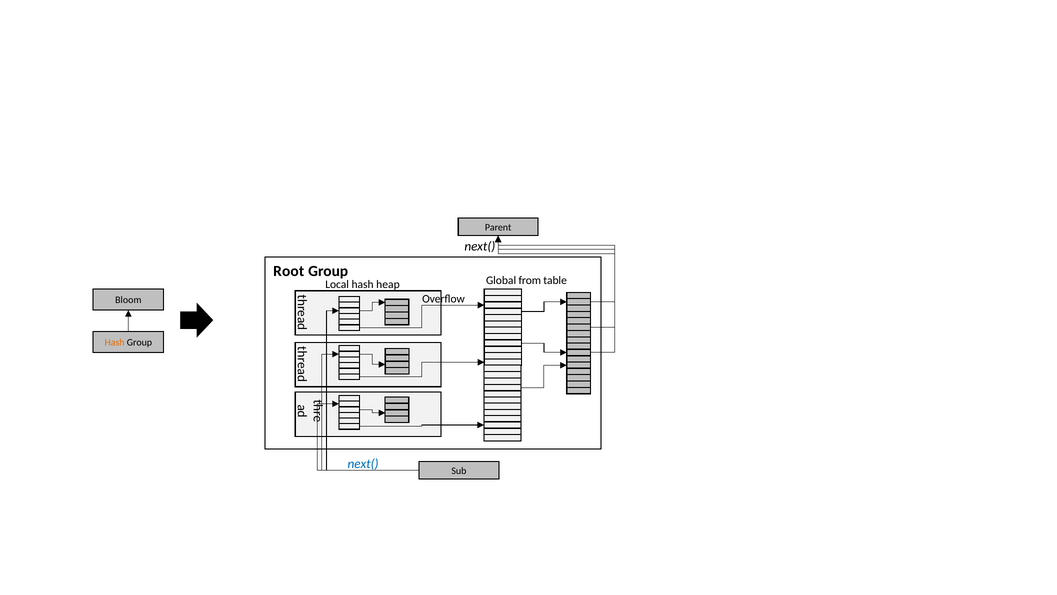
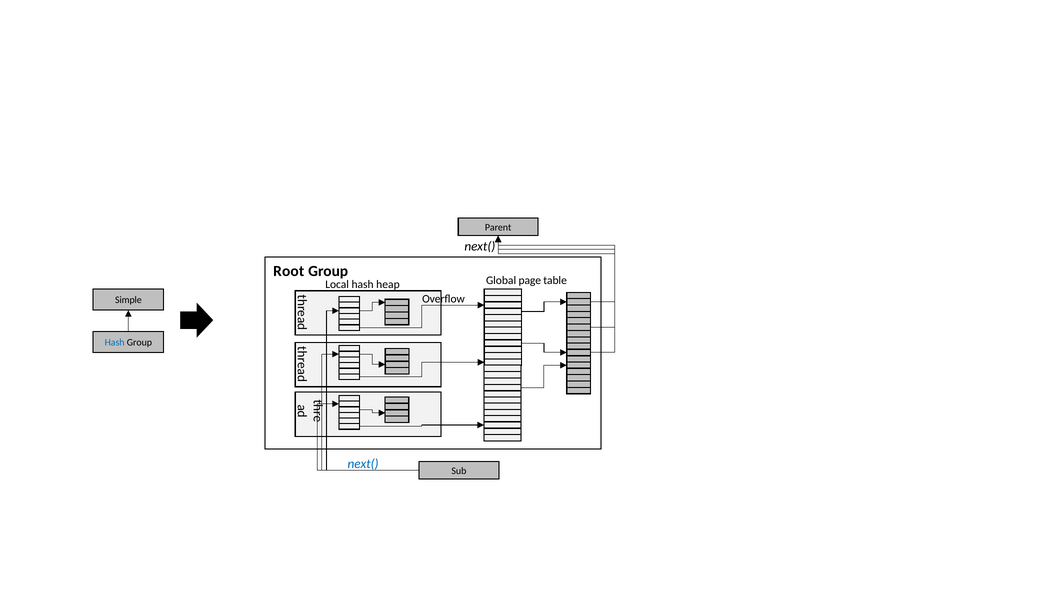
from: from -> page (530, 280)
Bloom: Bloom -> Simple (128, 300)
Hash colour: orange -> blue (115, 342)
